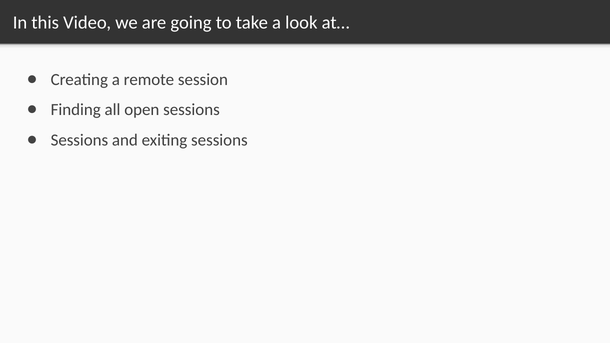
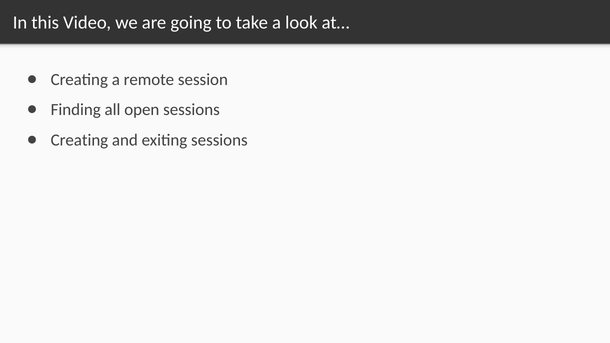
Sessions: Sessions -> Creating (79, 140)
